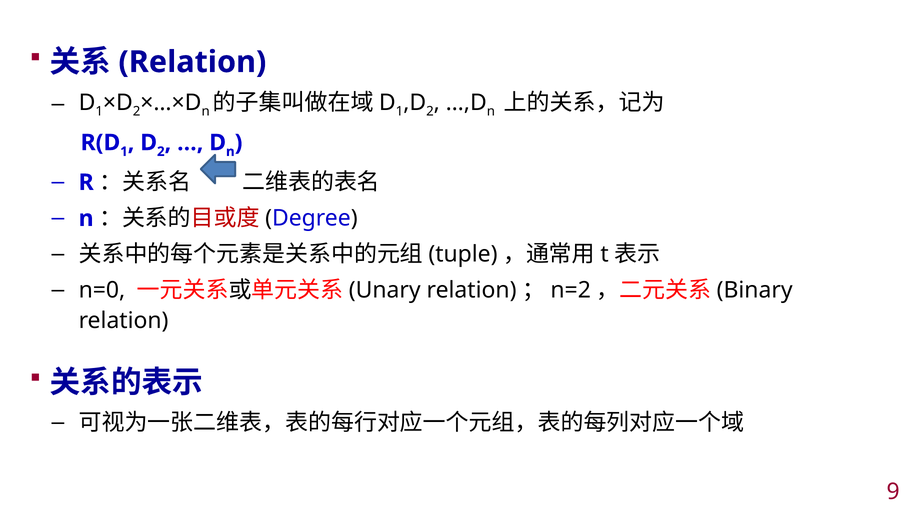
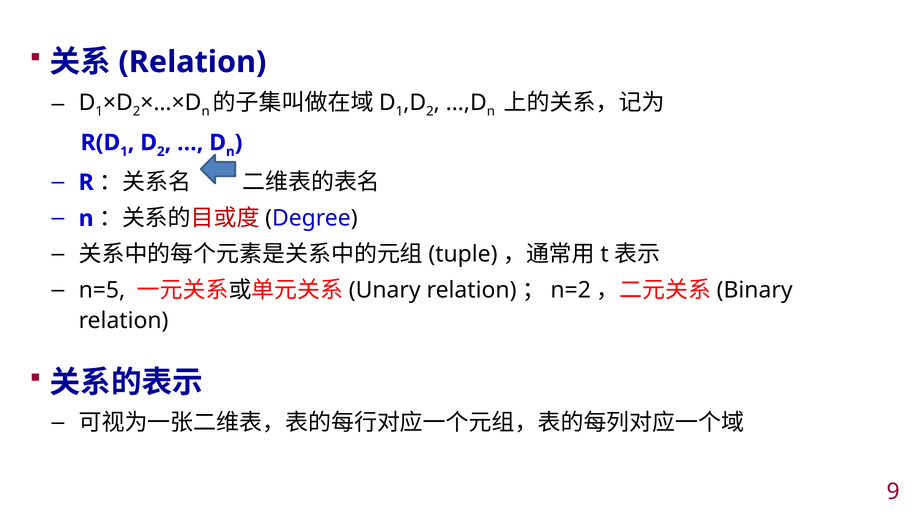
n=0: n=0 -> n=5 (102, 291)
